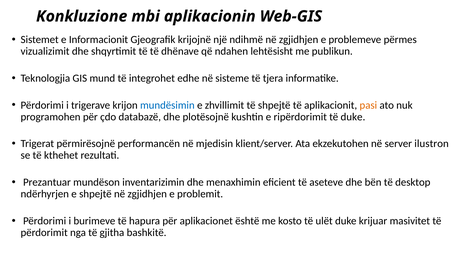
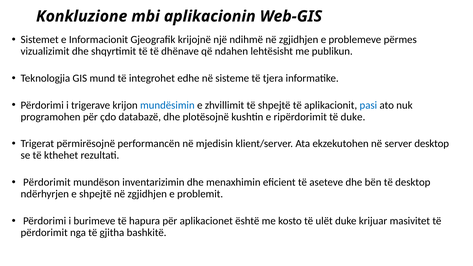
pasi colour: orange -> blue (368, 105)
server ilustron: ilustron -> desktop (432, 144)
Prezantuar: Prezantuar -> Përdorimit (47, 182)
